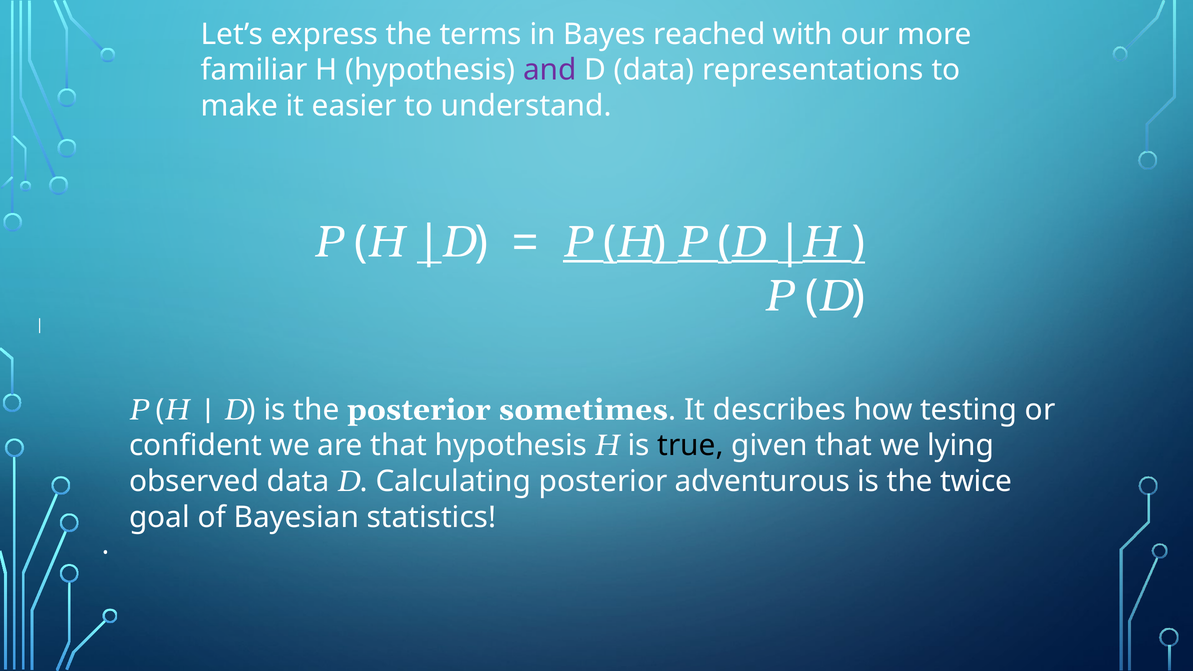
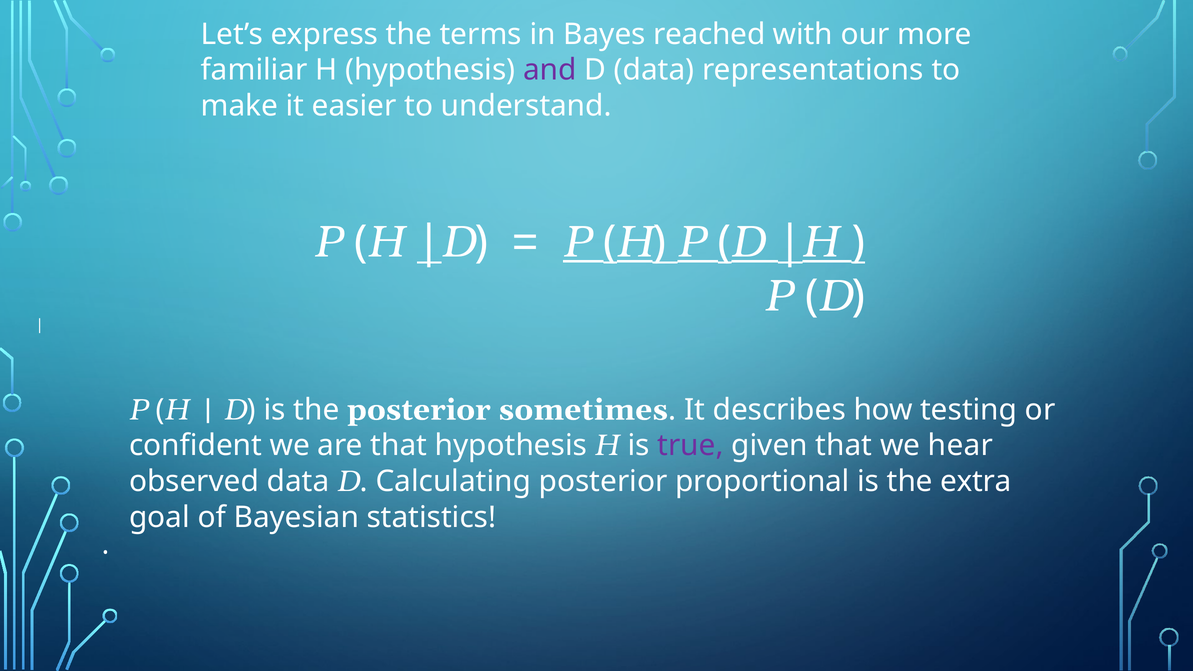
true colour: black -> purple (690, 446)
lying: lying -> hear (960, 446)
adventurous: adventurous -> proportional (762, 481)
twice: twice -> extra (976, 481)
